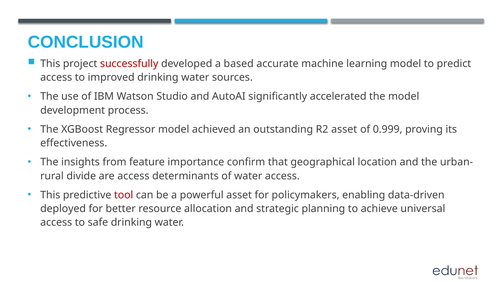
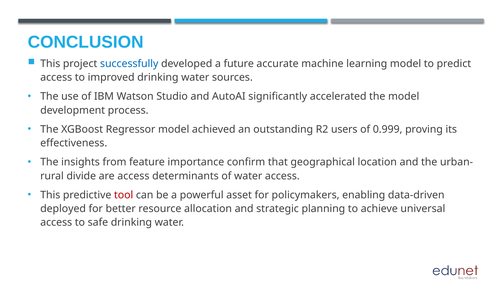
successfully colour: red -> blue (129, 64)
based: based -> future (239, 64)
R2 asset: asset -> users (344, 129)
